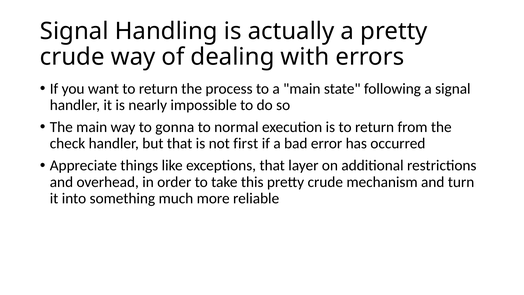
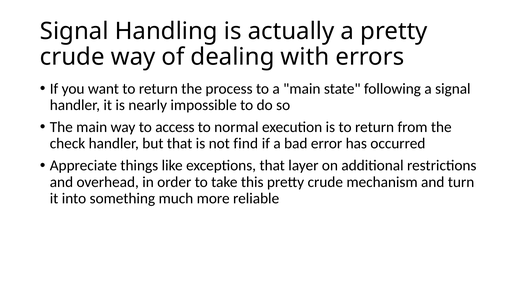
gonna: gonna -> access (175, 127)
first: first -> find (246, 143)
